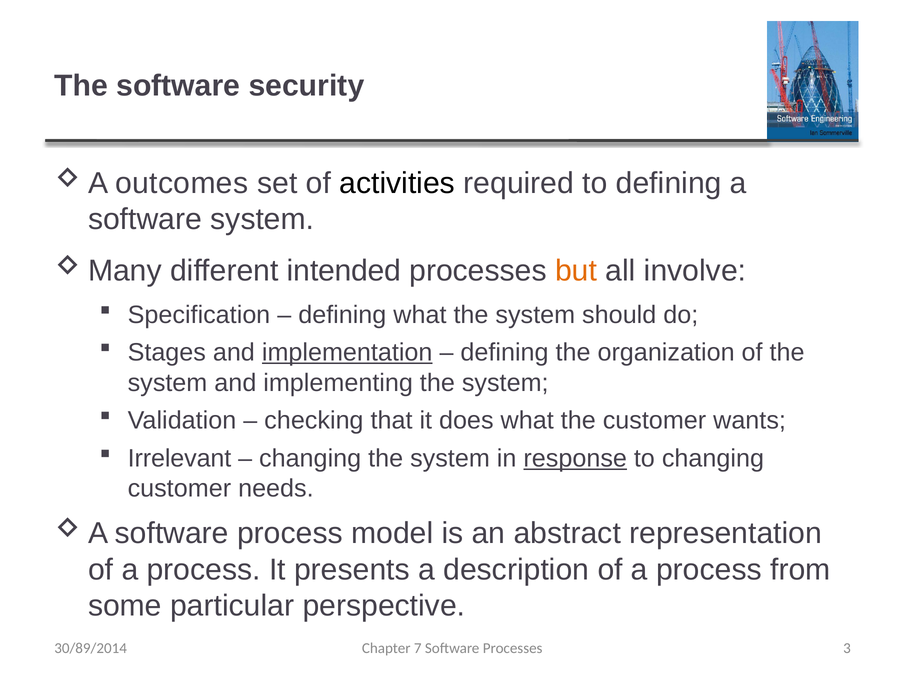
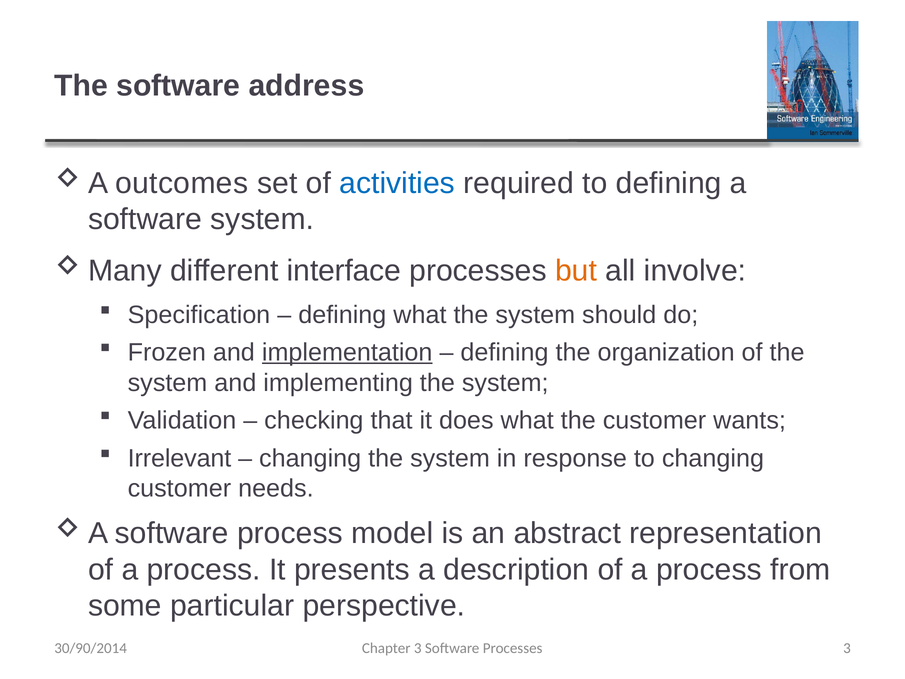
security: security -> address (306, 86)
activities colour: black -> blue (397, 183)
intended: intended -> interface (344, 271)
Stages: Stages -> Frozen (167, 352)
response underline: present -> none (575, 458)
30/89/2014: 30/89/2014 -> 30/90/2014 (91, 648)
Chapter 7: 7 -> 3 (418, 648)
